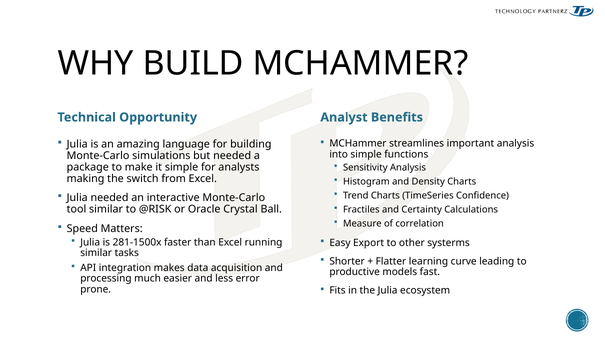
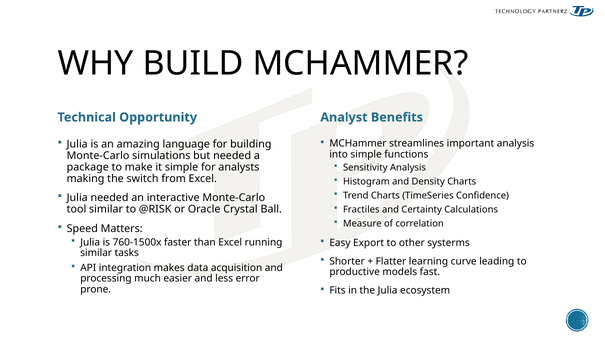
281-1500x: 281-1500x -> 760-1500x (137, 242)
